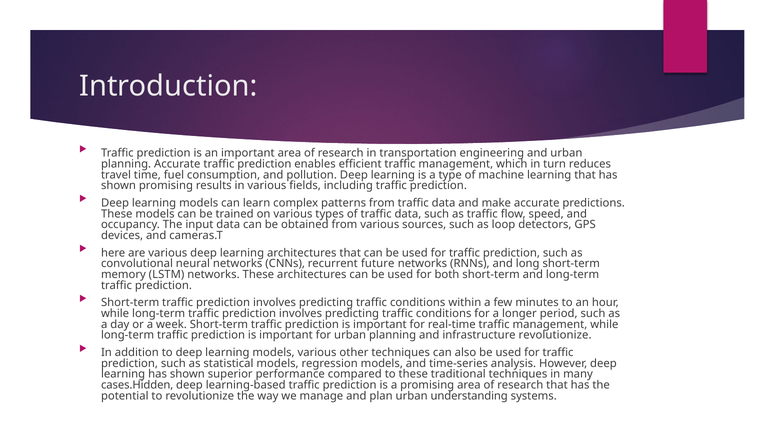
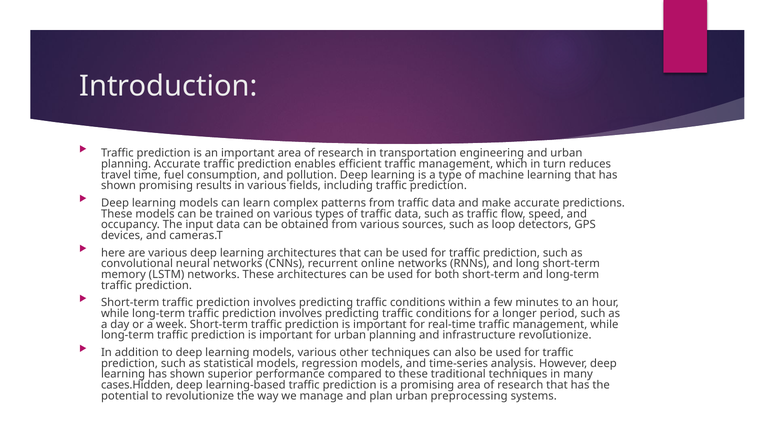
future: future -> online (378, 264)
understanding: understanding -> preprocessing (469, 396)
